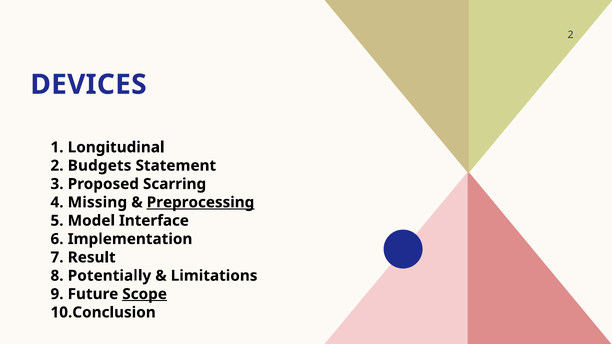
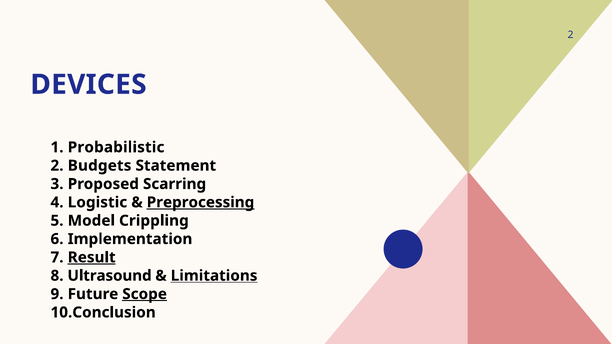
Longitudinal: Longitudinal -> Probabilistic (116, 147)
Missing: Missing -> Logistic (97, 202)
Interface: Interface -> Crippling (154, 221)
Result underline: none -> present (92, 258)
Potentially: Potentially -> Ultrasound (110, 276)
Limitations underline: none -> present (214, 276)
